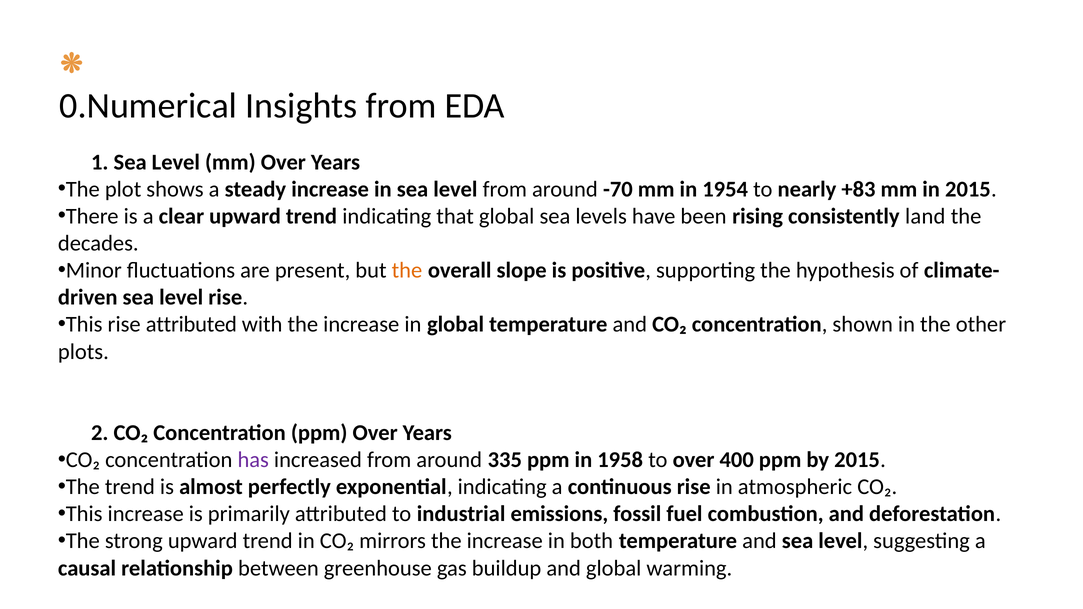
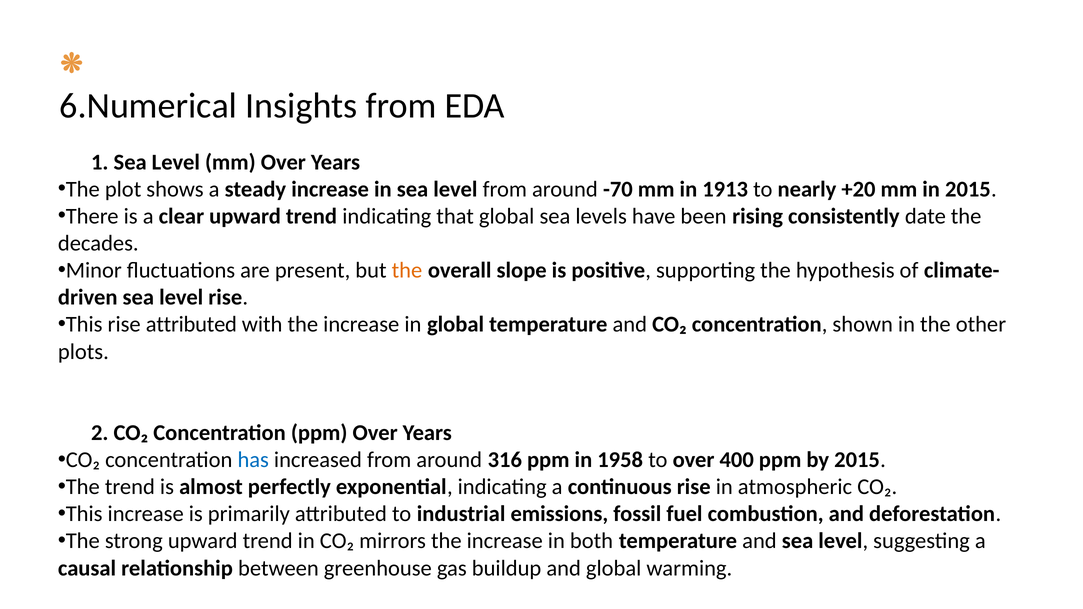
0.Numerical: 0.Numerical -> 6.Numerical (148, 106)
1954: 1954 -> 1913 (725, 189)
+83: +83 -> +20 (858, 189)
land: land -> date (925, 216)
has colour: purple -> blue (253, 460)
335: 335 -> 316 (505, 460)
